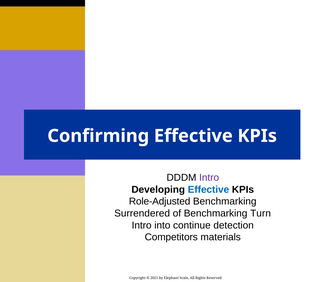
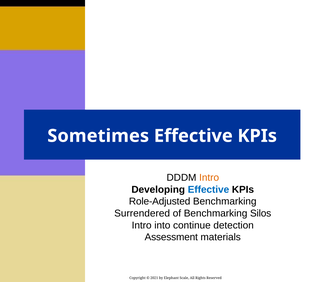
Confirming: Confirming -> Sometimes (98, 136)
Intro colour: purple -> orange (209, 178)
Turn: Turn -> Silos (261, 214)
Competitors: Competitors -> Assessment (171, 237)
